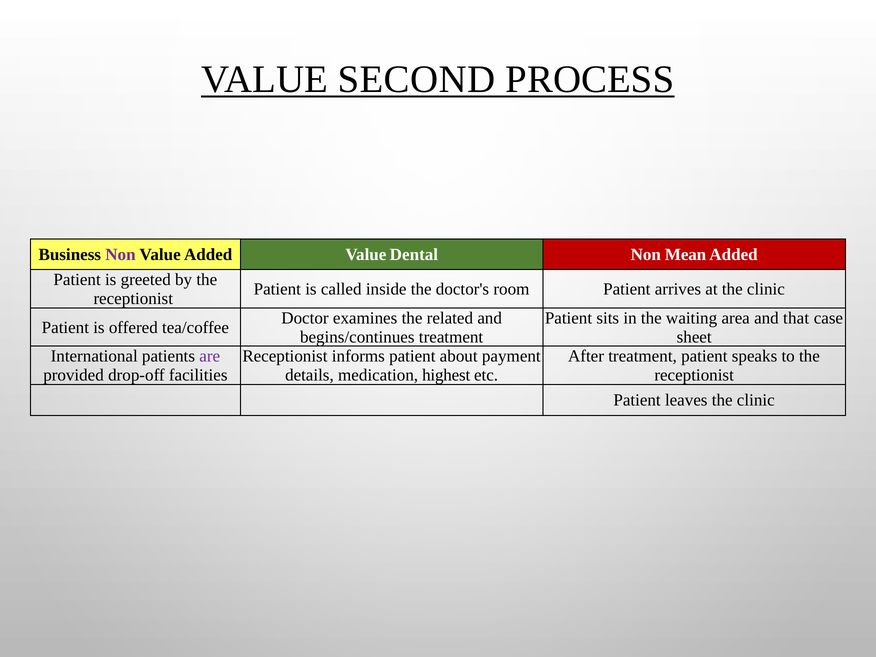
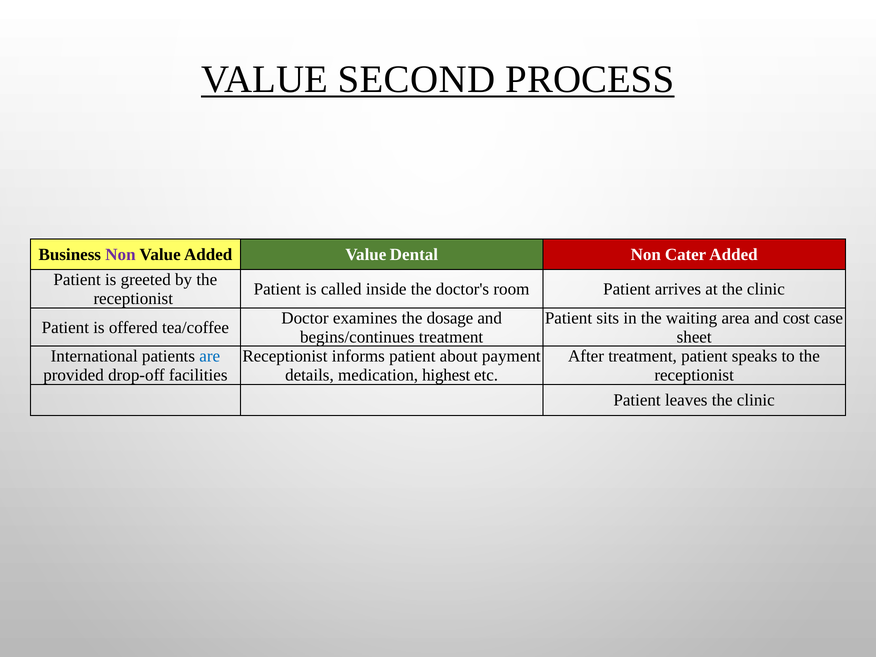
Mean: Mean -> Cater (686, 255)
related: related -> dosage (450, 318)
that: that -> cost (796, 318)
are colour: purple -> blue (210, 356)
